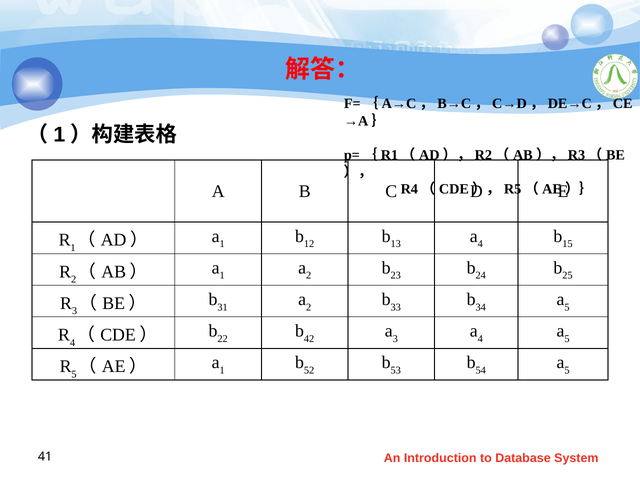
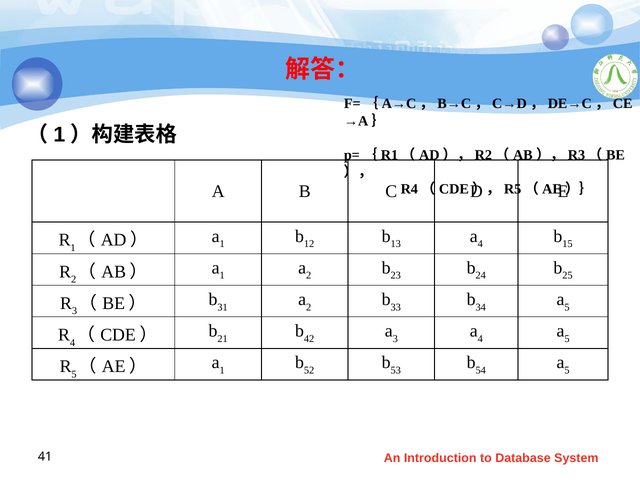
22: 22 -> 21 (223, 339)
